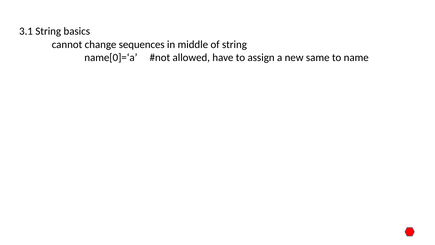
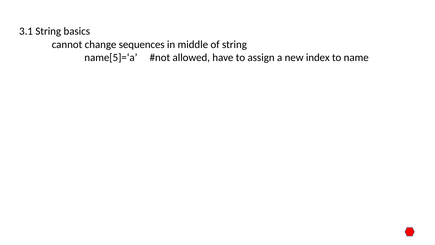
name[0]=‘a: name[0]=‘a -> name[5]=‘a (111, 57)
same: same -> index (318, 57)
